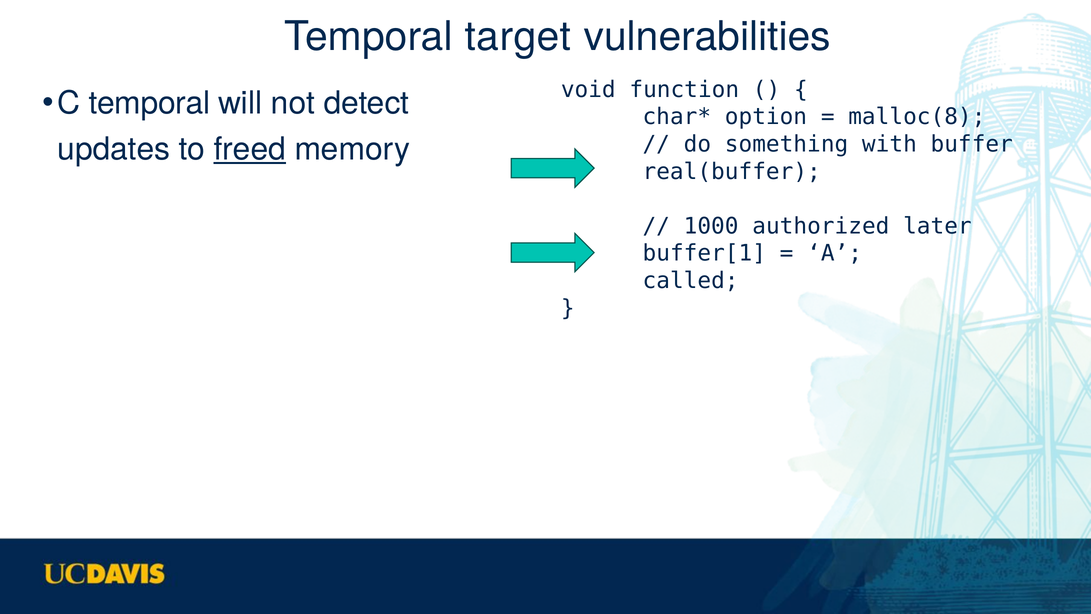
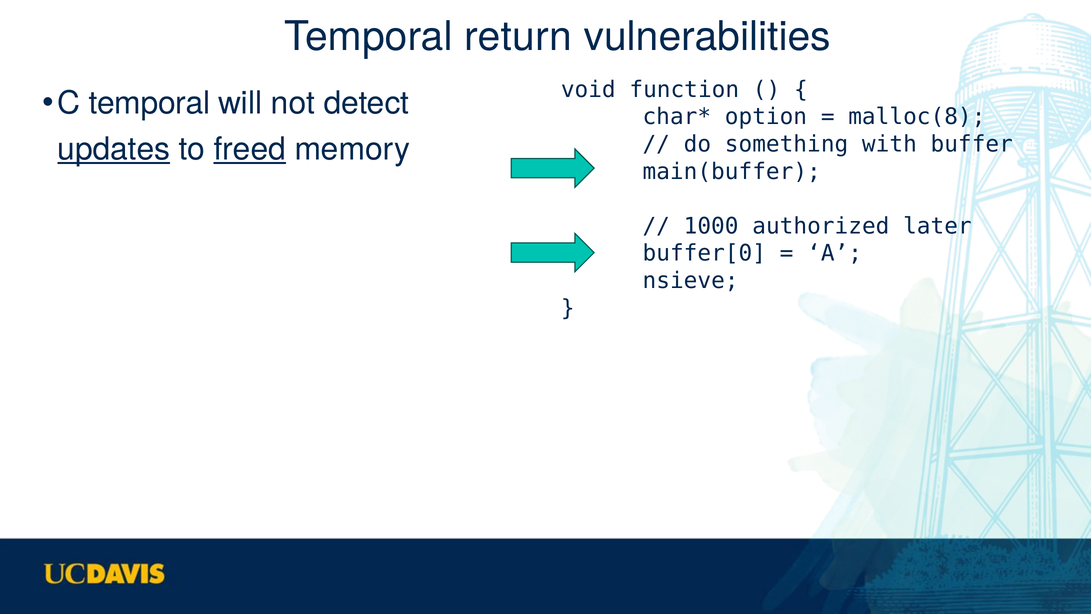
target: target -> return (518, 36)
updates underline: none -> present (114, 149)
real(buffer: real(buffer -> main(buffer (732, 171)
buffer[1: buffer[1 -> buffer[0 (704, 253)
called: called -> nsieve (691, 281)
